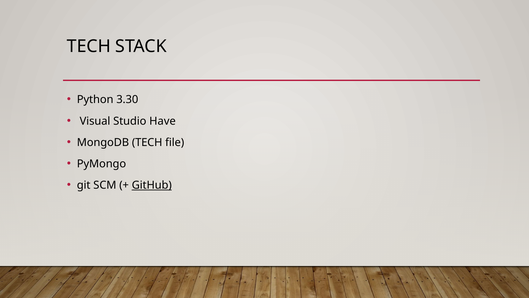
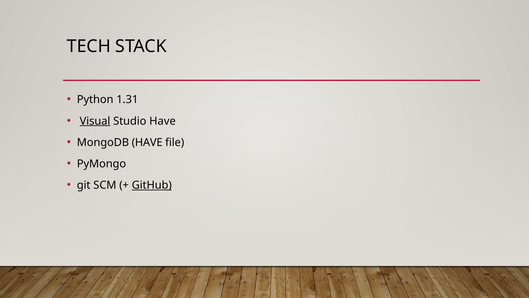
3.30: 3.30 -> 1.31 (127, 99)
Visual underline: none -> present (95, 121)
MongoDB TECH: TECH -> HAVE (147, 142)
